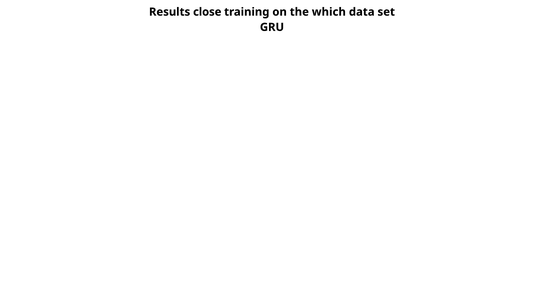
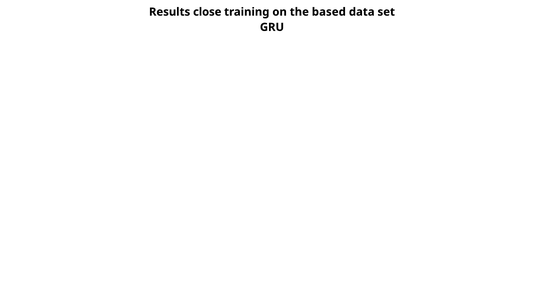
which: which -> based (329, 12)
